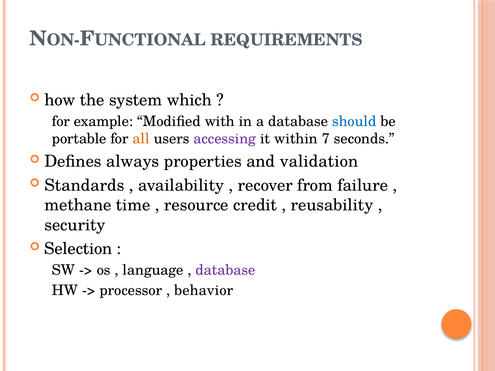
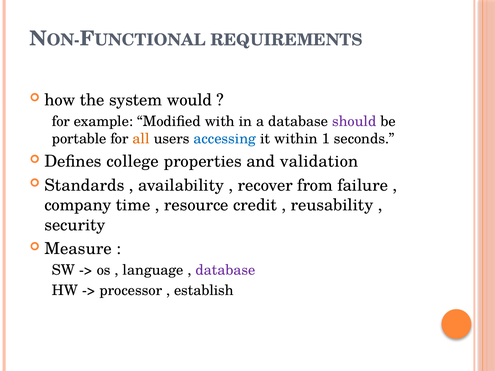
which: which -> would (189, 100)
should colour: blue -> purple (354, 121)
accessing colour: purple -> blue (225, 139)
7: 7 -> 1 (326, 139)
always: always -> college (133, 162)
methane: methane -> company (78, 205)
Selection: Selection -> Measure (78, 249)
behavior: behavior -> establish (204, 291)
